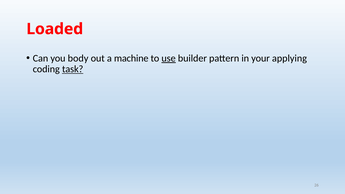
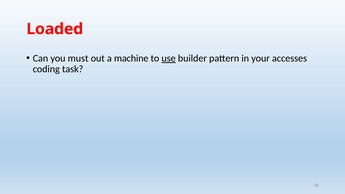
body: body -> must (78, 58)
applying: applying -> accesses (290, 58)
task underline: present -> none (73, 69)
